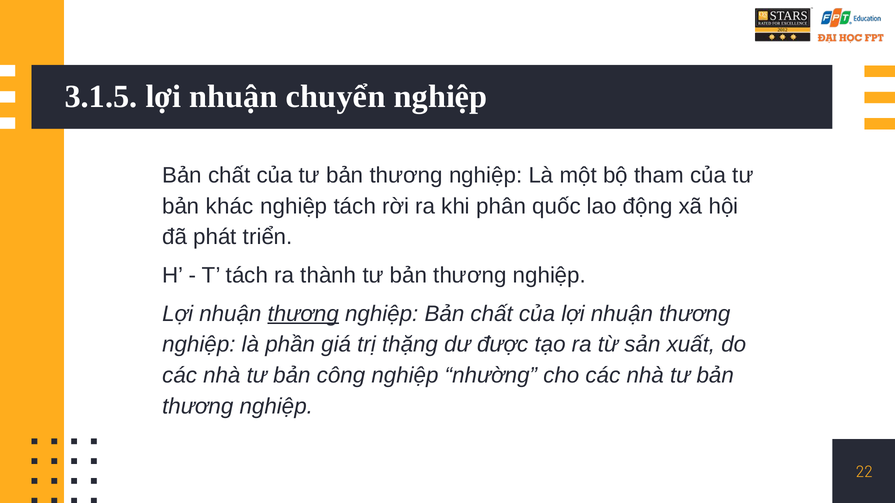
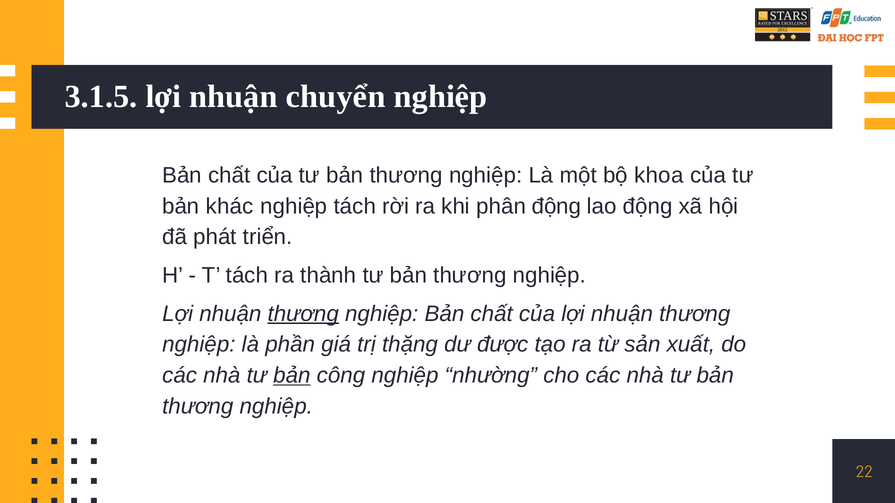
tham: tham -> khoa (659, 176)
phân quốc: quốc -> động (557, 206)
bản underline: none -> present (292, 376)
